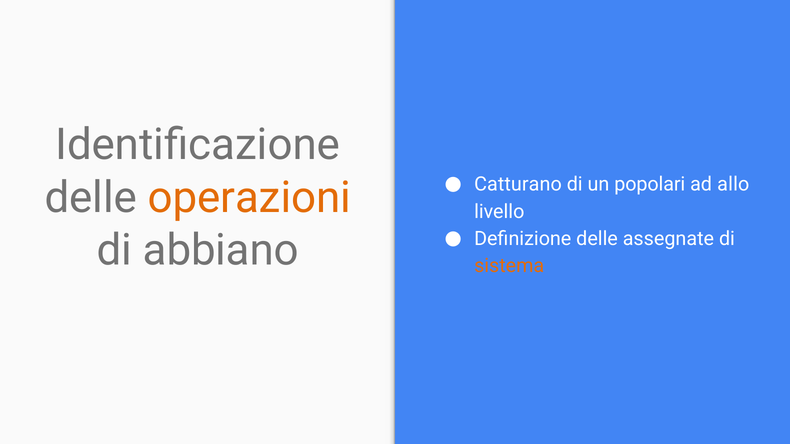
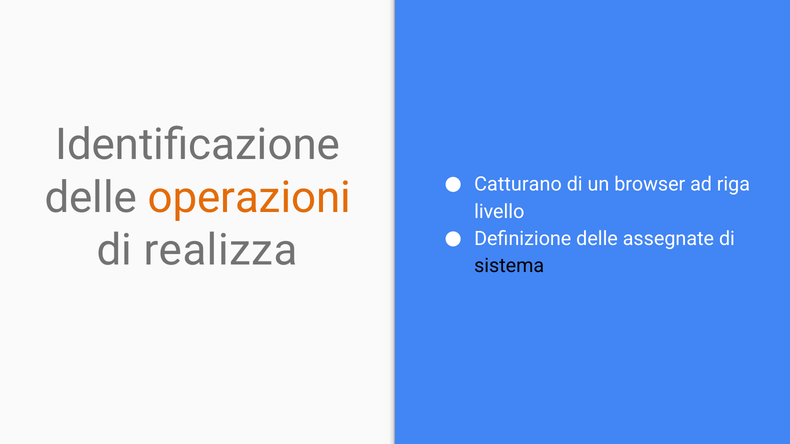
popolari: popolari -> browser (650, 184)
allo: allo -> riga (733, 184)
abbiano: abbiano -> realizza (221, 250)
sistema colour: orange -> black (509, 266)
